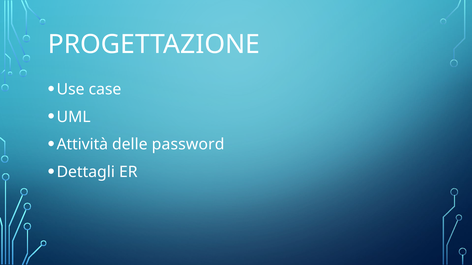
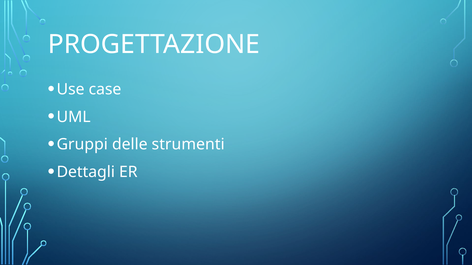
Attività: Attività -> Gruppi (82, 145)
password: password -> strumenti (188, 145)
